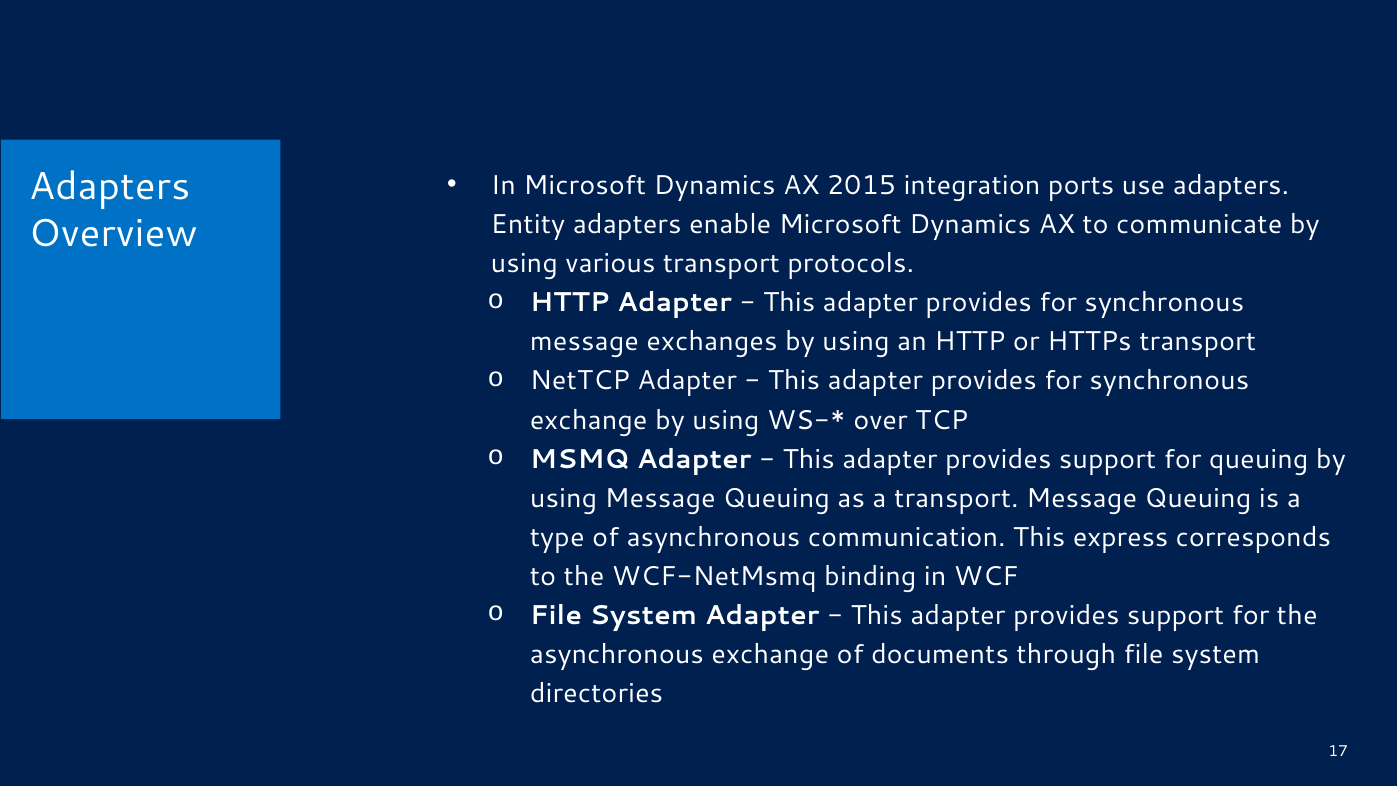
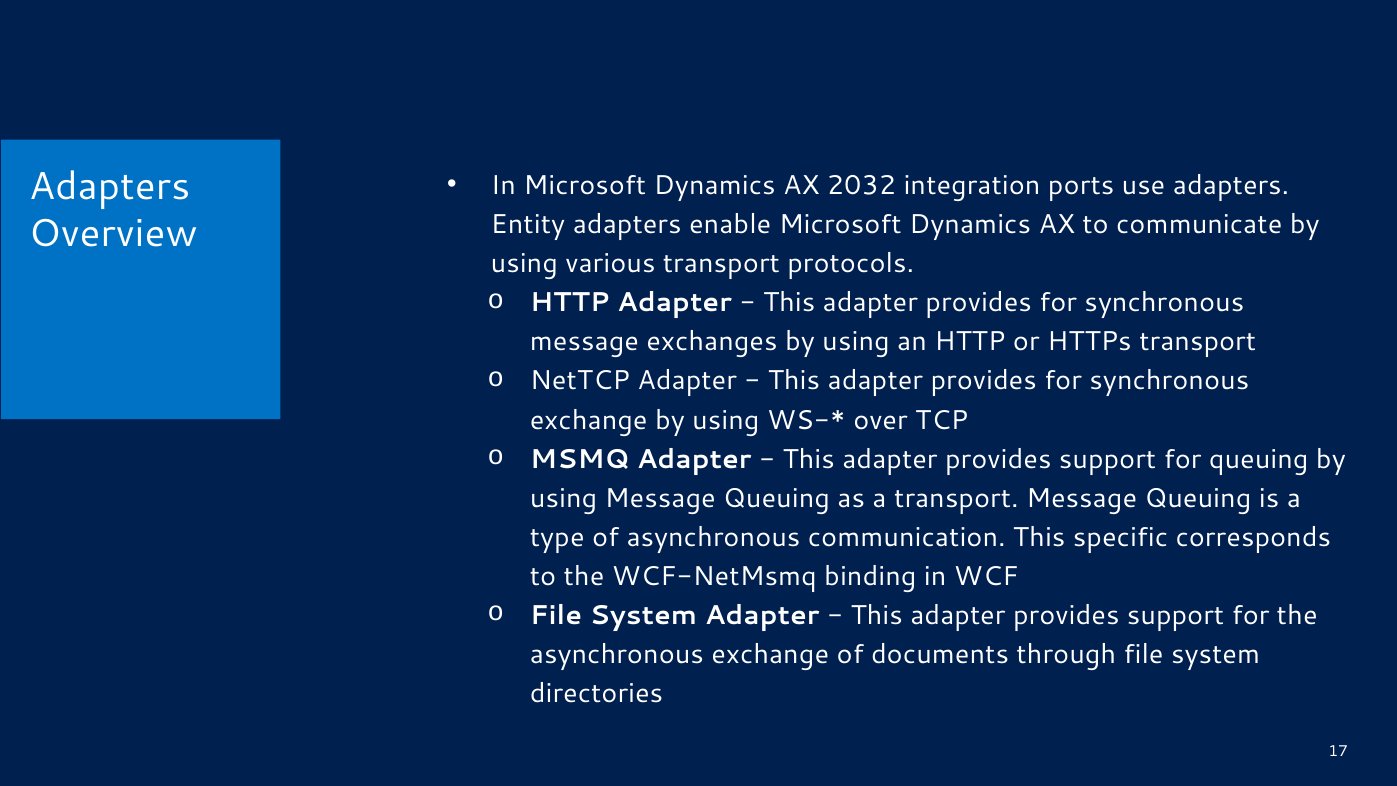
2015: 2015 -> 2032 (861, 185)
express: express -> specific (1121, 537)
